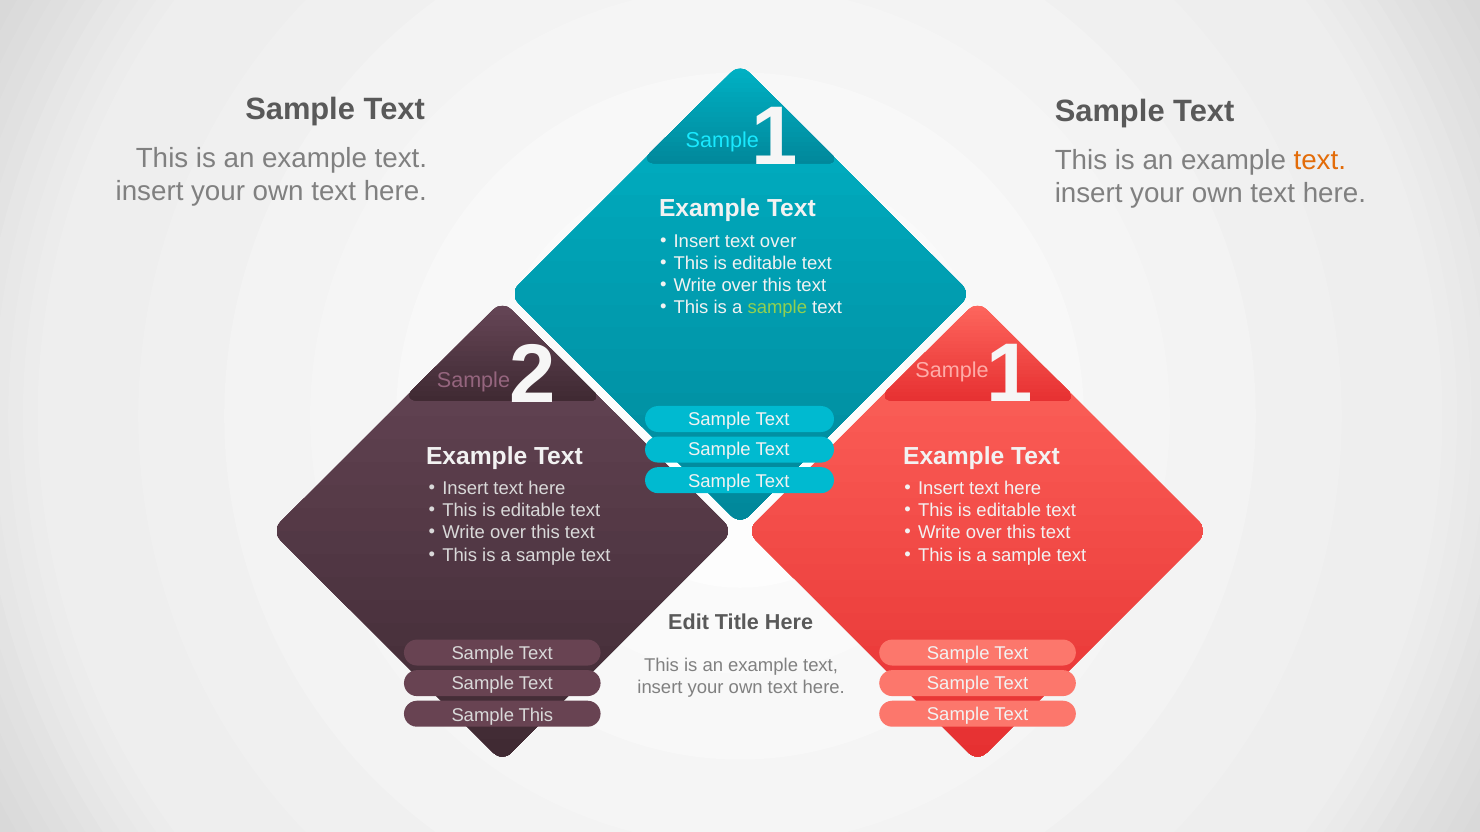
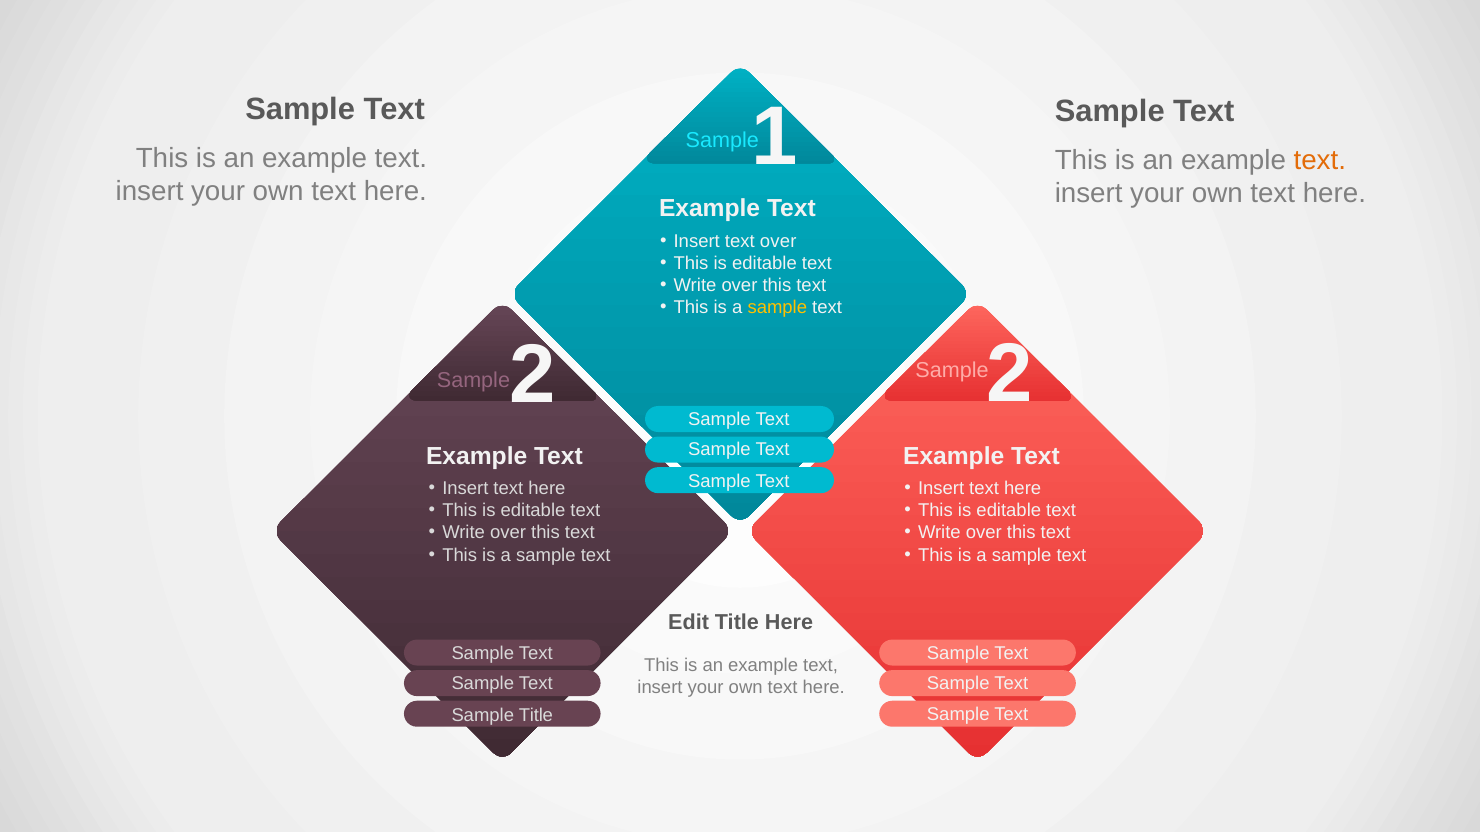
sample colour: light green -> yellow (777, 308)
2 1: 1 -> 2 (1009, 374)
Sample This: This -> Title (536, 716)
